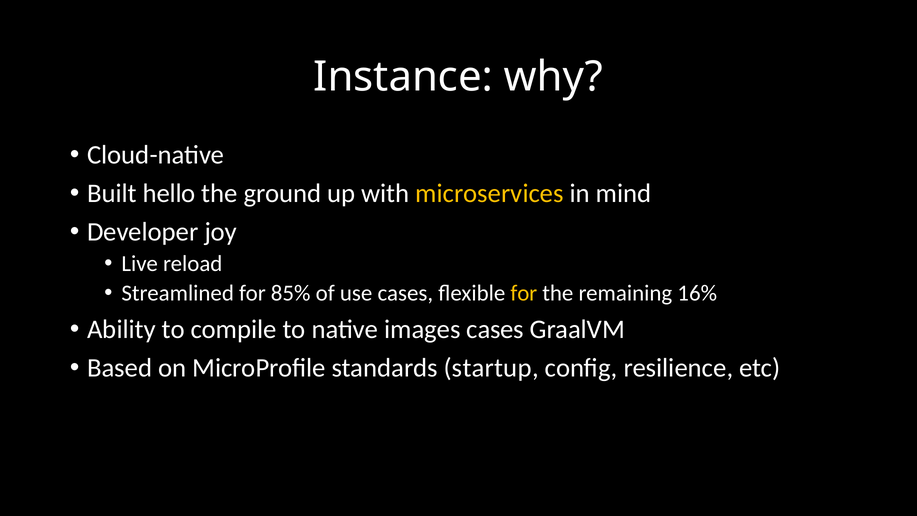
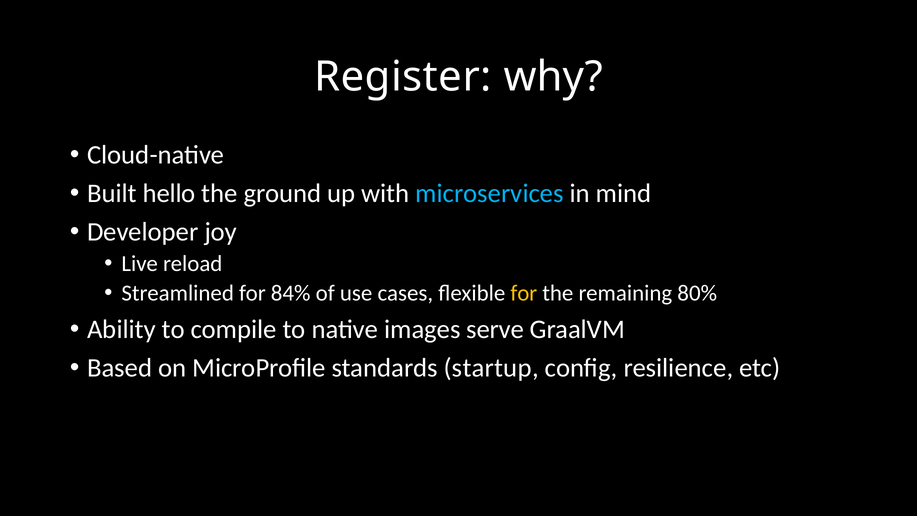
Instance: Instance -> Register (403, 77)
microservices colour: yellow -> light blue (490, 193)
85%: 85% -> 84% (291, 293)
16%: 16% -> 80% (697, 293)
images cases: cases -> serve (495, 329)
